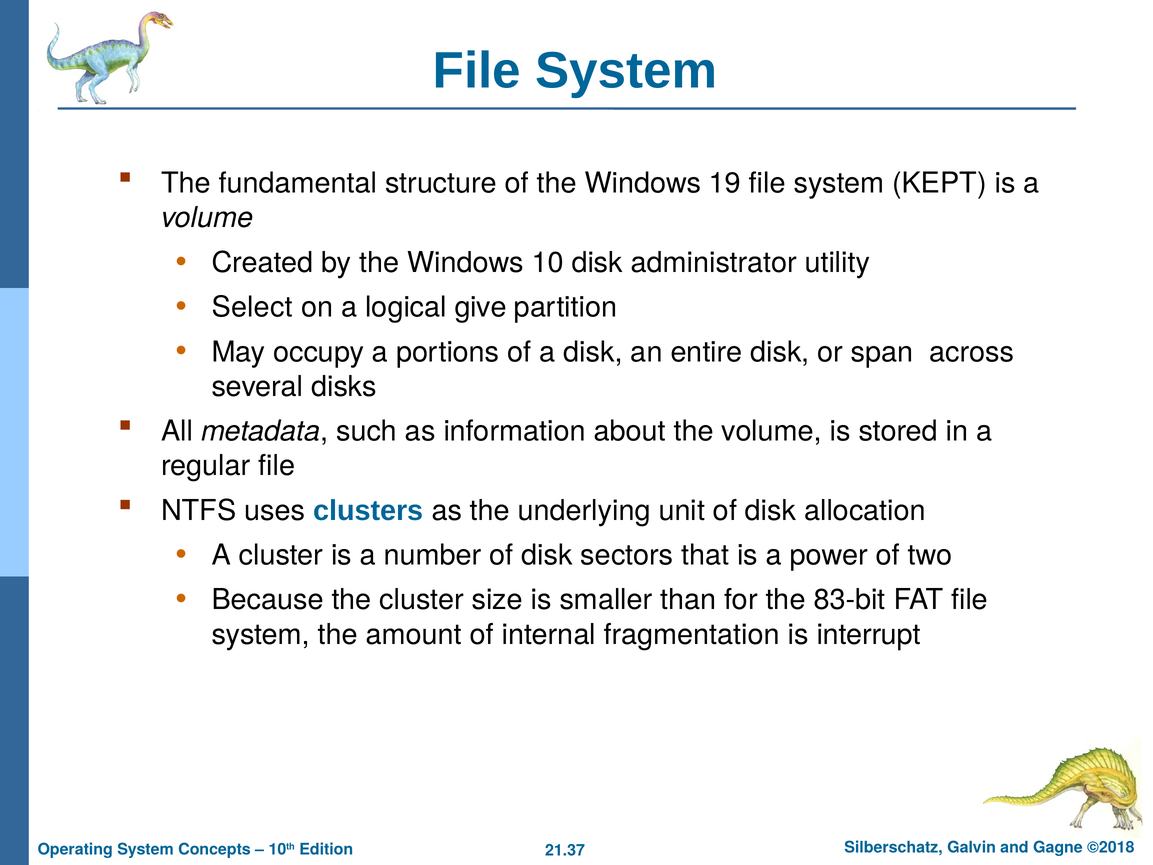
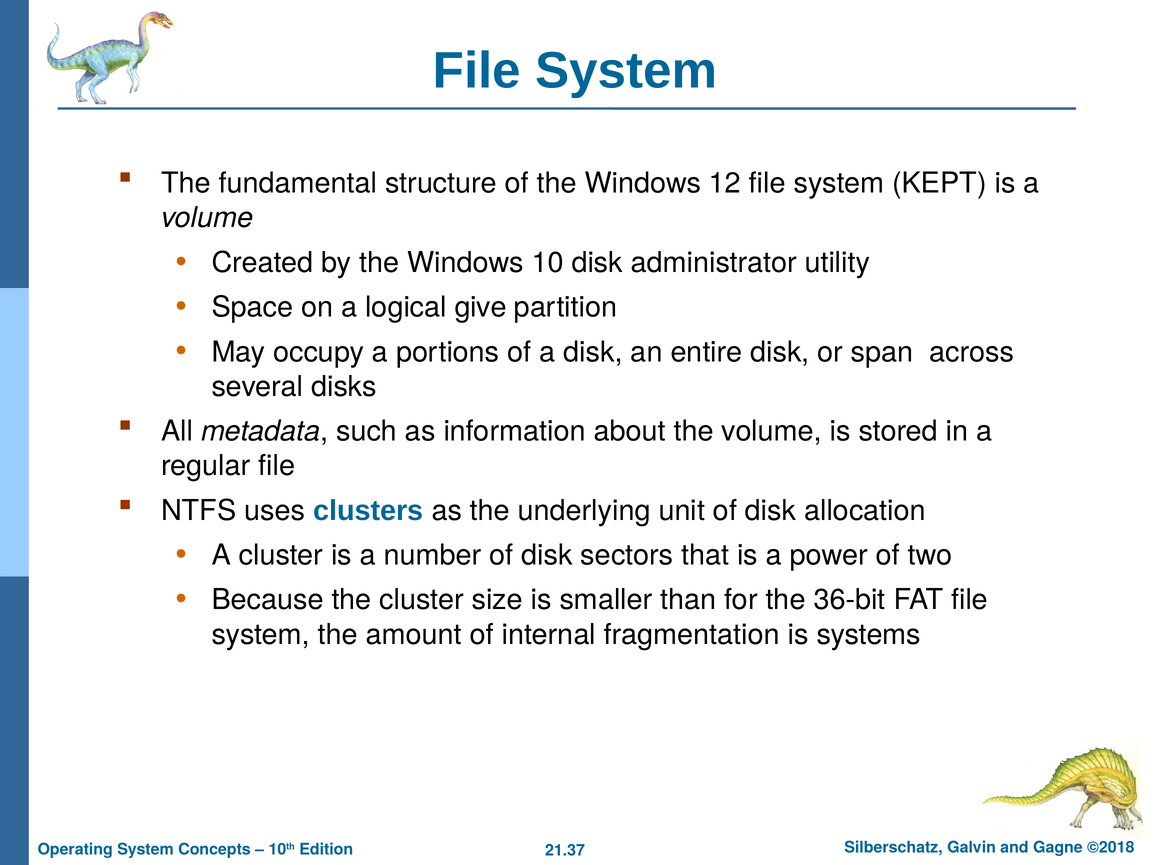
19: 19 -> 12 (725, 183)
Select: Select -> Space (252, 307)
83-bit: 83-bit -> 36-bit (850, 600)
interrupt: interrupt -> systems (869, 634)
